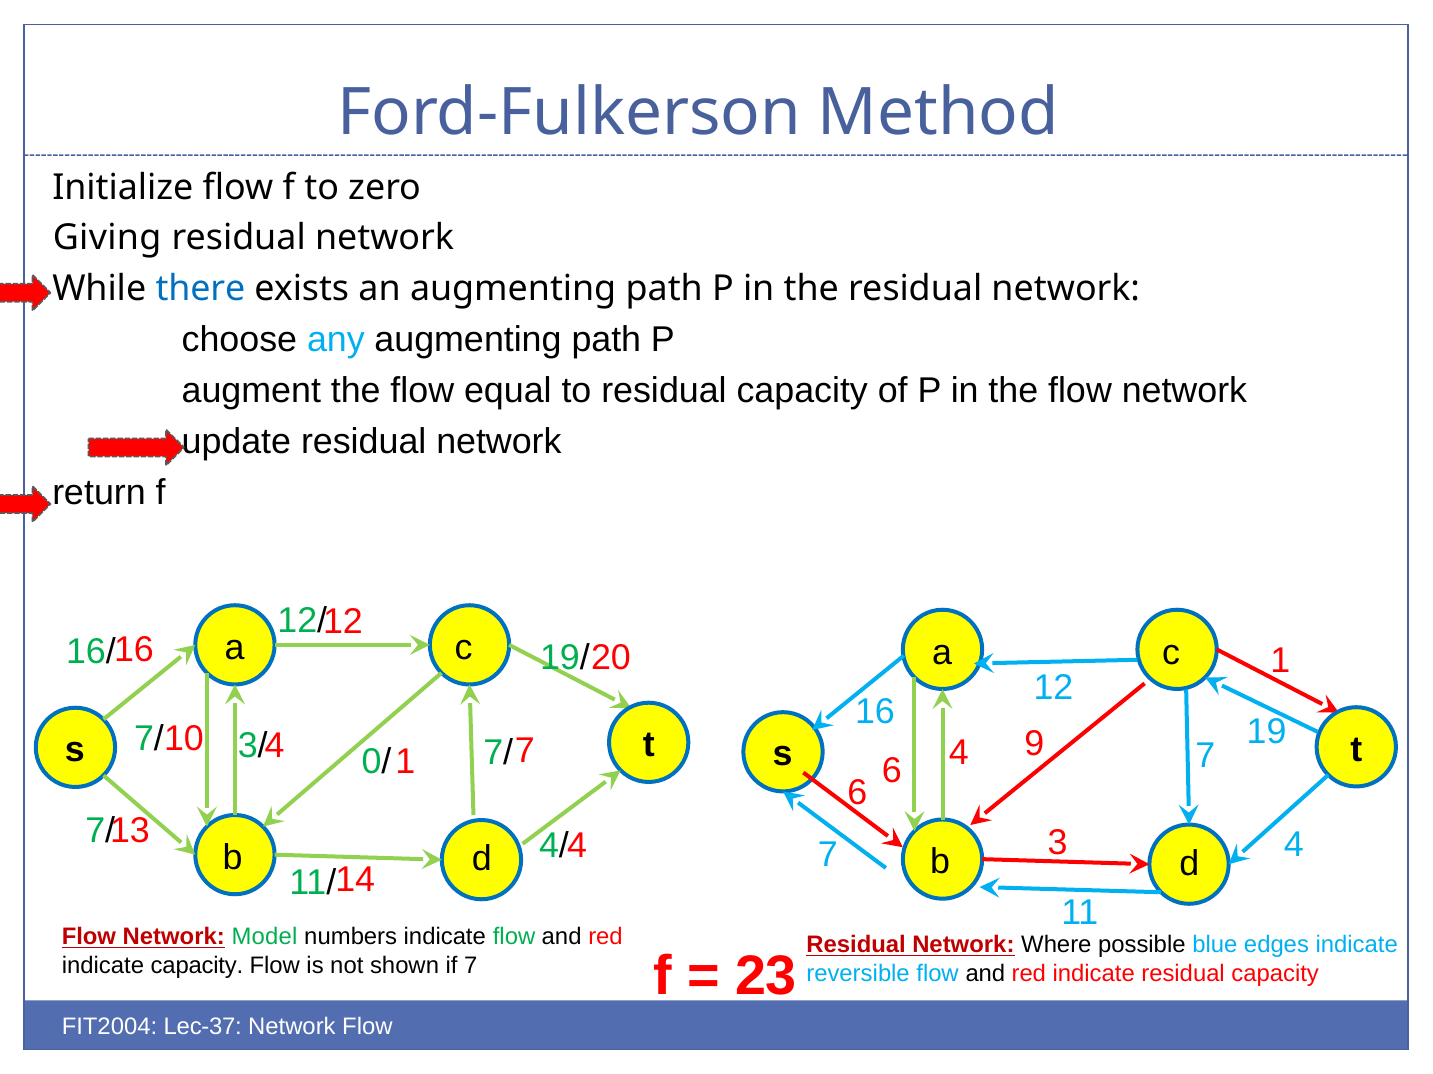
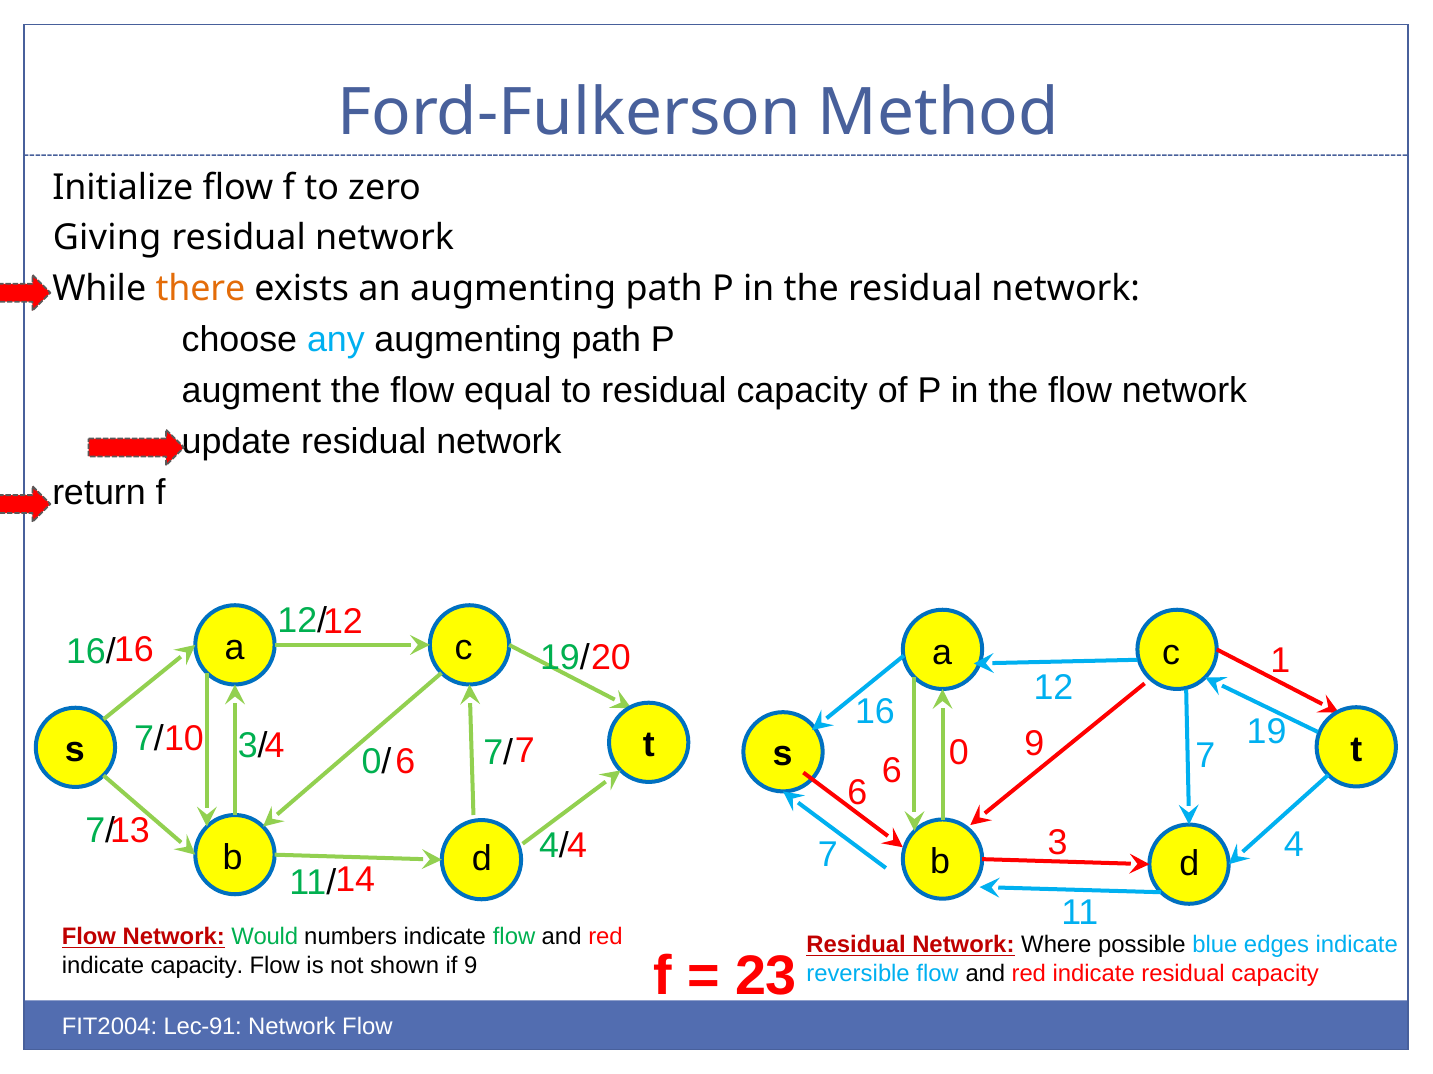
there colour: blue -> orange (200, 289)
4 1: 1 -> 6 (405, 762)
6 4: 4 -> 0 (959, 753)
Model: Model -> Would (265, 938)
if 7: 7 -> 9 (471, 966)
Lec-37: Lec-37 -> Lec-91 (203, 1028)
